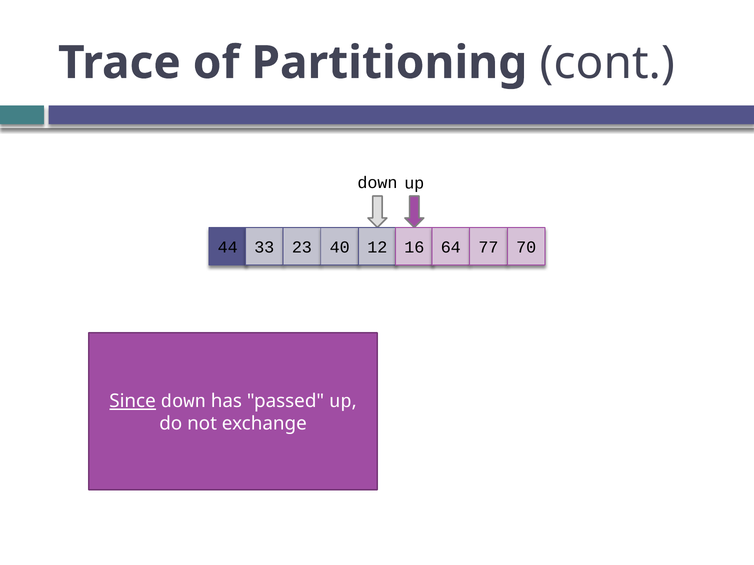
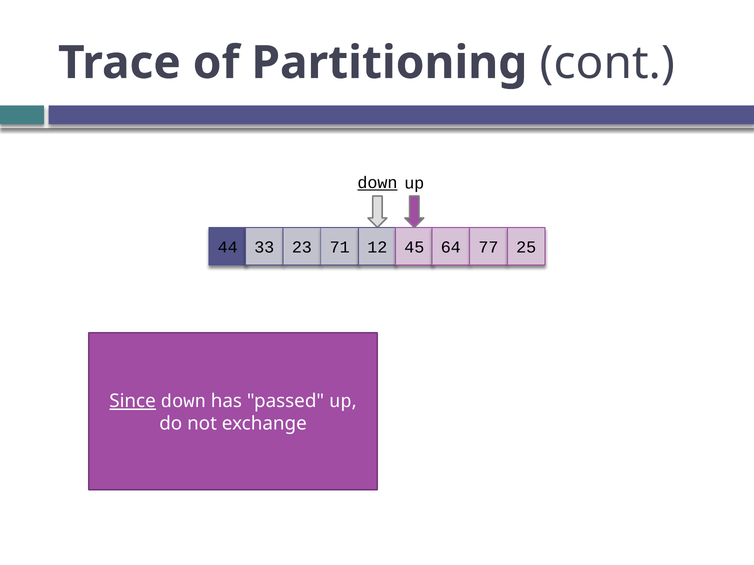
down underline: none -> present (377, 183)
40: 40 -> 71 (340, 248)
16: 16 -> 45 (414, 248)
70: 70 -> 25 (526, 248)
